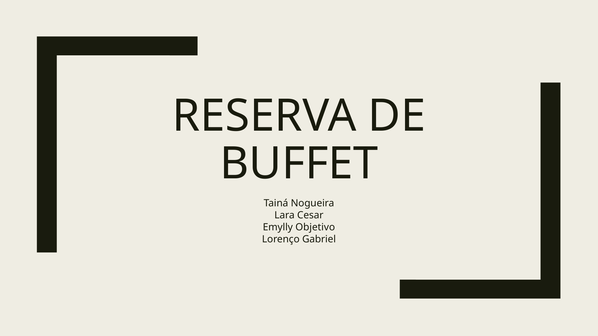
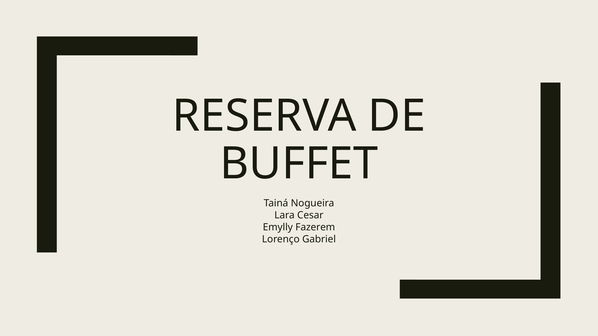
Objetivo: Objetivo -> Fazerem (315, 228)
